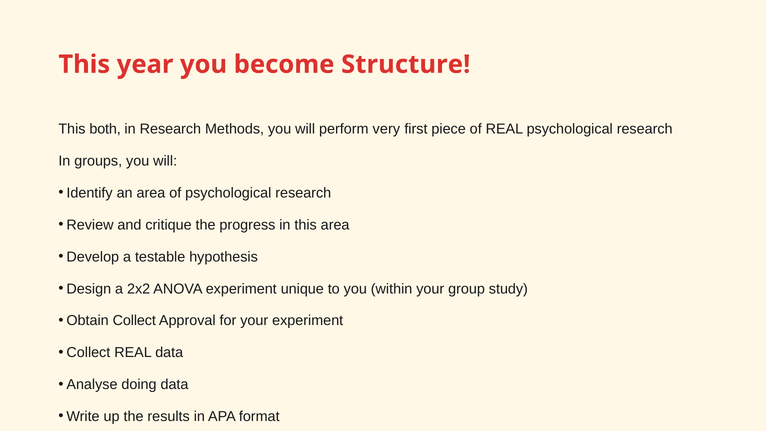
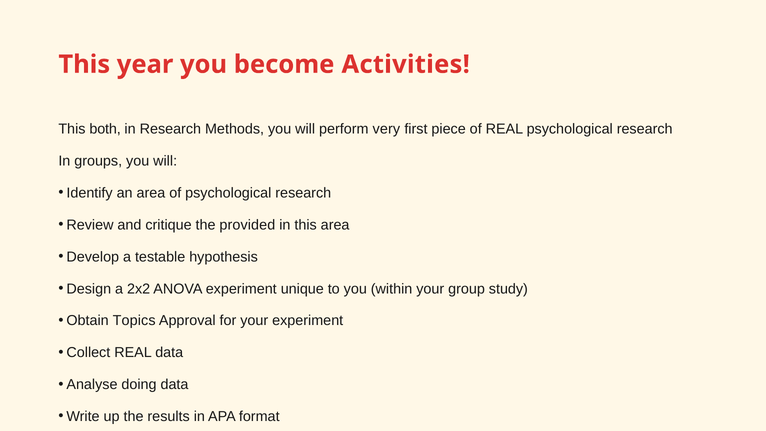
Structure: Structure -> Activities (406, 64)
progress: progress -> provided (247, 225)
Obtain Collect: Collect -> Topics (134, 321)
